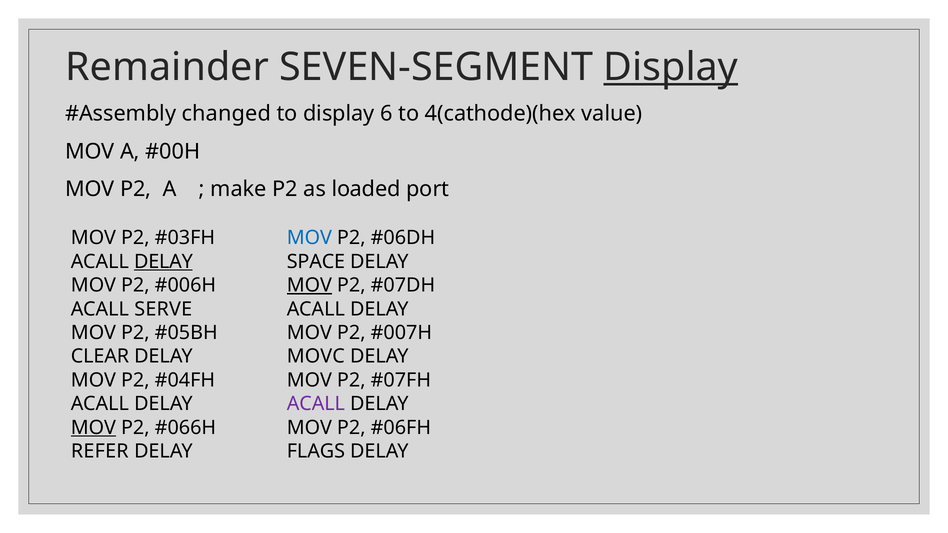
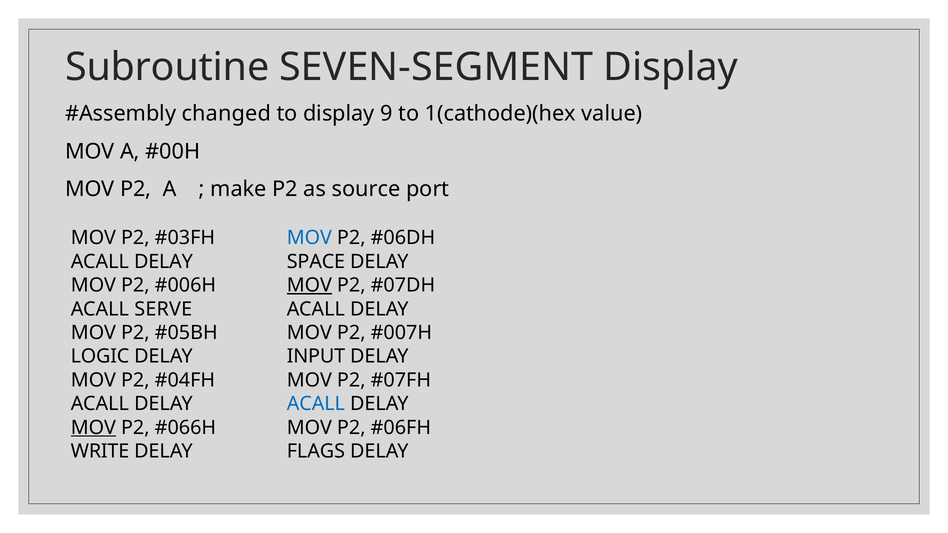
Remainder: Remainder -> Subroutine (167, 67)
Display underline: present -> none (671, 67)
6: 6 -> 9 (386, 114)
4(cathode)(hex: 4(cathode)(hex -> 1(cathode)(hex (500, 114)
loaded: loaded -> source (366, 189)
DELAY underline: present -> none (163, 262)
CLEAR: CLEAR -> LOGIC (100, 357)
MOVC: MOVC -> INPUT (316, 357)
ACALL colour: purple -> blue (316, 404)
REFER: REFER -> WRITE (100, 451)
